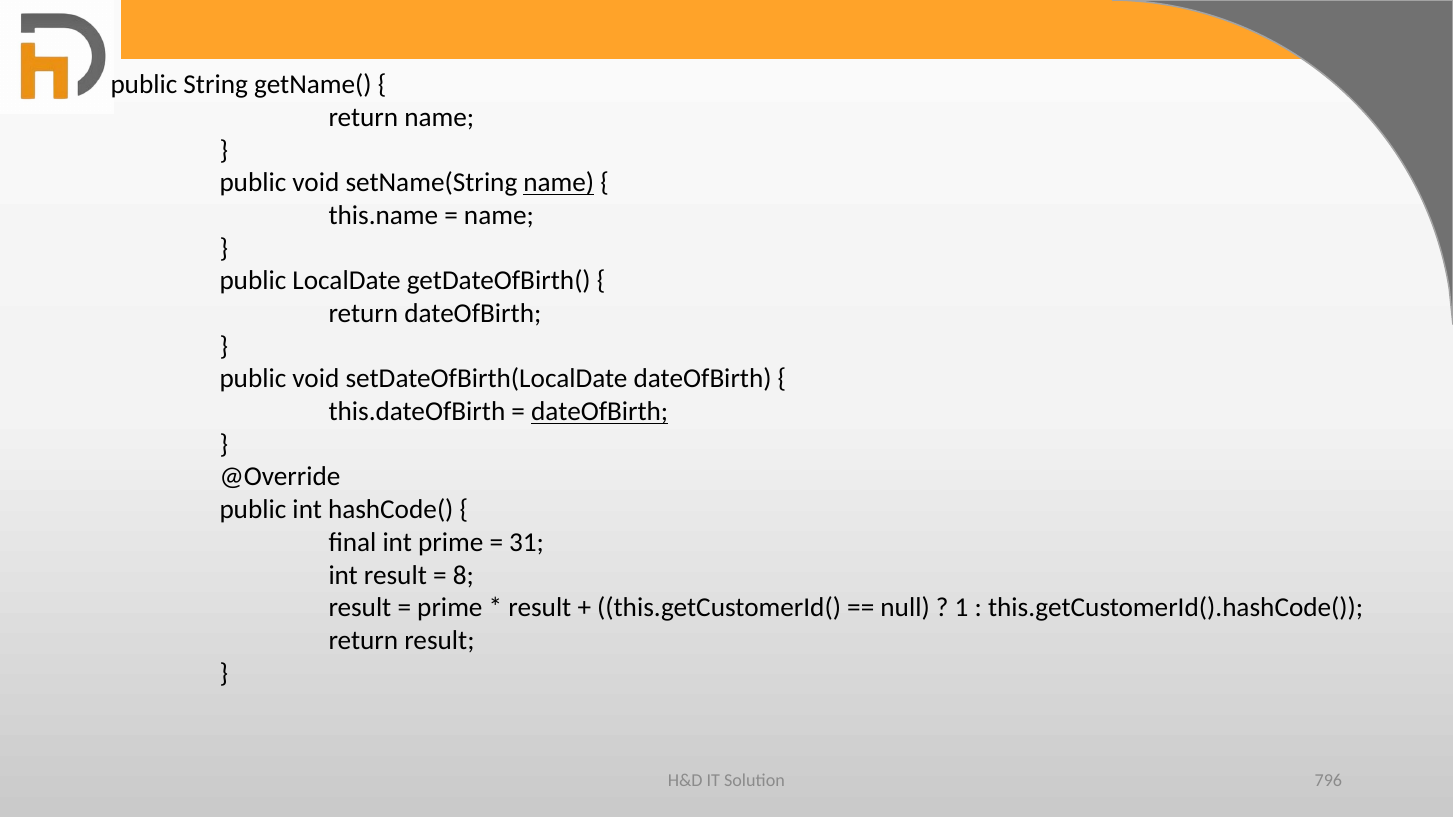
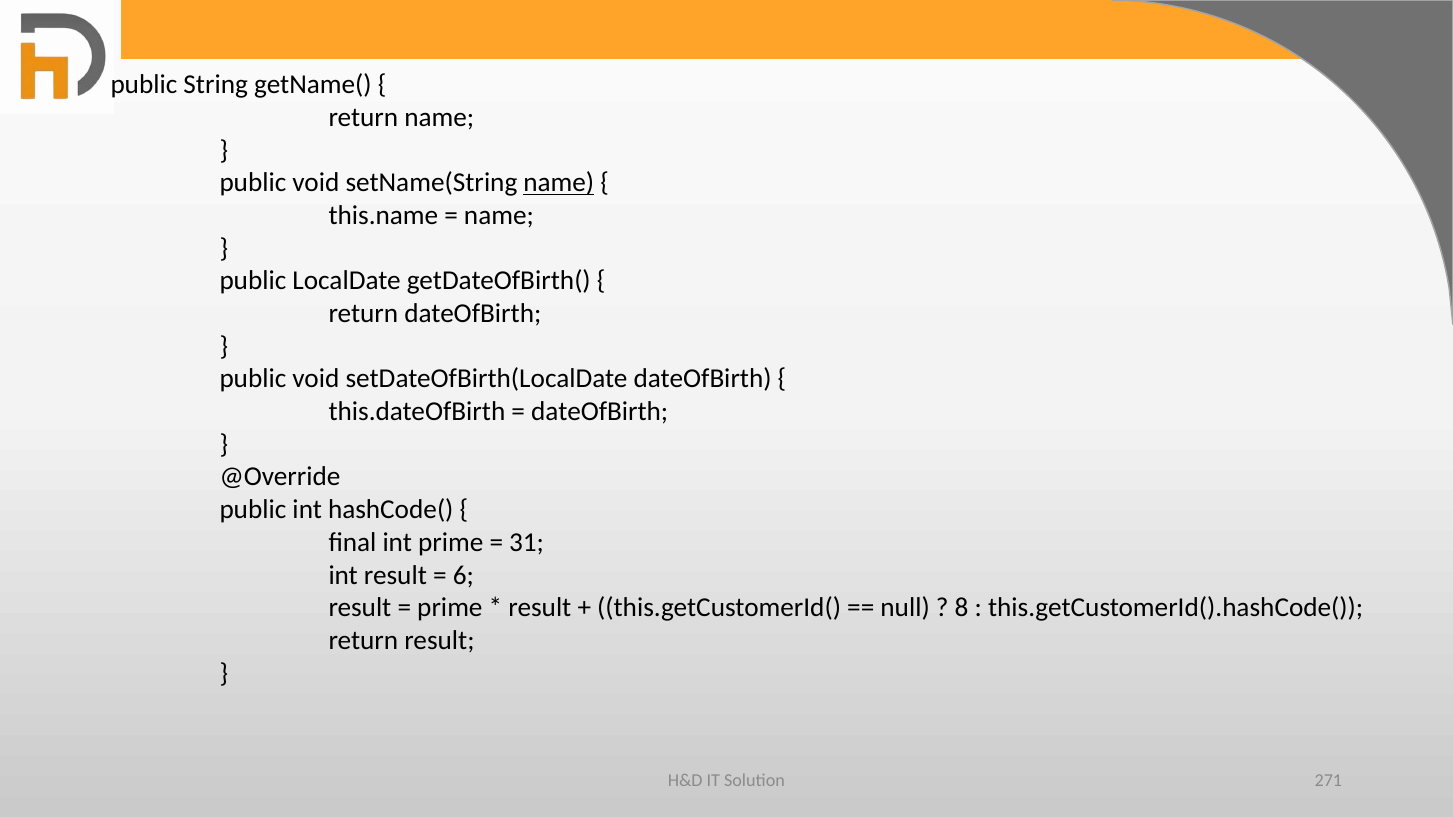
dateOfBirth underline: present -> none (600, 412)
8: 8 -> 6 (463, 575)
1: 1 -> 8 (962, 608)
796: 796 -> 271 (1328, 780)
